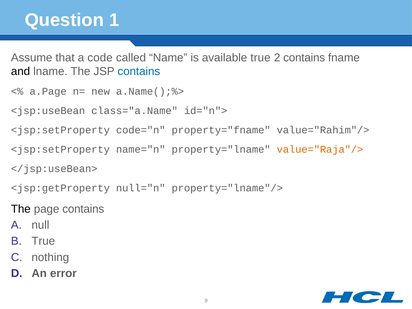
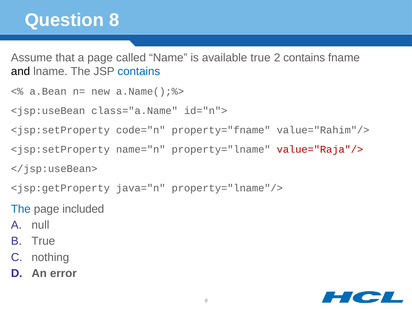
1: 1 -> 8 (114, 20)
a code: code -> page (100, 58)
a.Page: a.Page -> a.Bean (48, 91)
value="Raja"/> colour: orange -> red (320, 150)
null="n: null="n -> java="n (141, 188)
The colour: black -> blue (21, 209)
page contains: contains -> included (83, 209)
